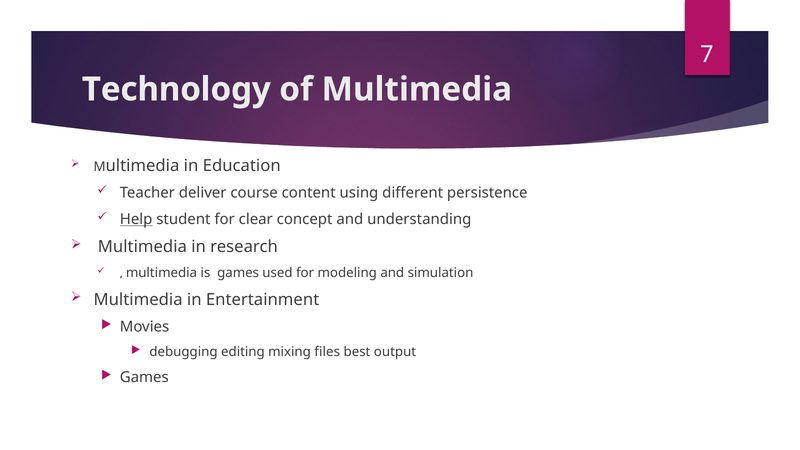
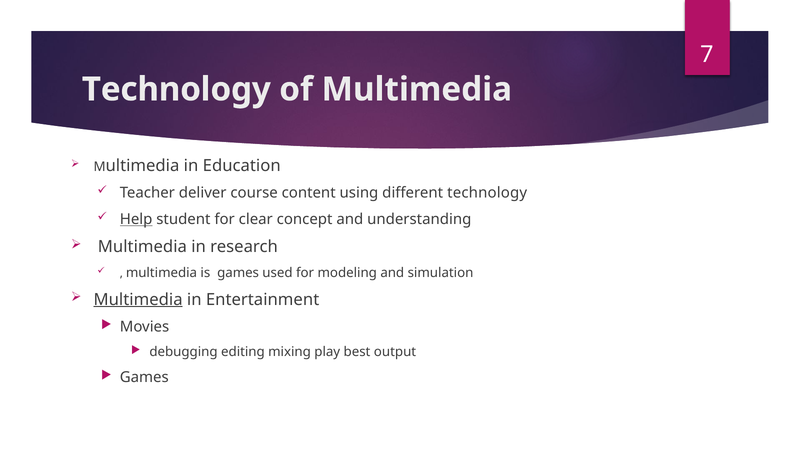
different persistence: persistence -> technology (487, 193)
Multimedia underline: none -> present (138, 300)
files: files -> play (327, 352)
